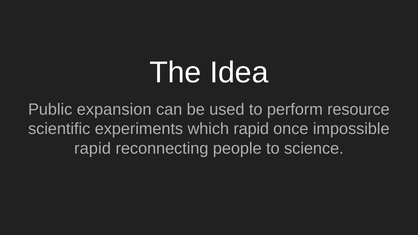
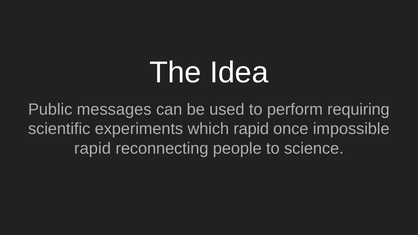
expansion: expansion -> messages (114, 109)
resource: resource -> requiring (358, 109)
